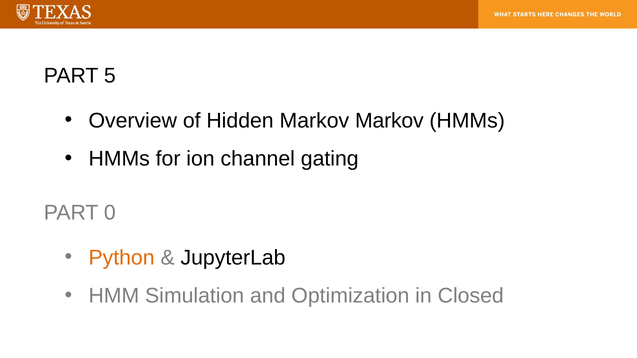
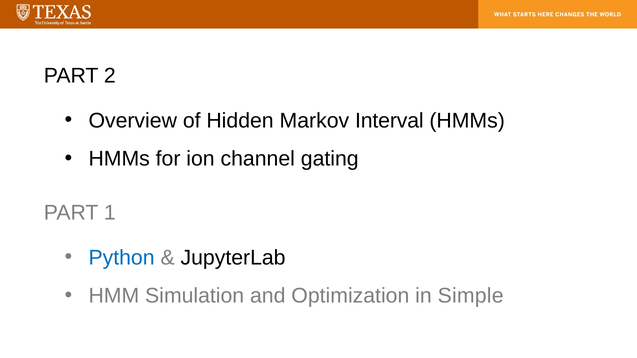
5: 5 -> 2 (110, 76)
Markov Markov: Markov -> Interval (389, 121)
0: 0 -> 1 (110, 213)
Python colour: orange -> blue (122, 258)
Closed: Closed -> Simple (471, 296)
